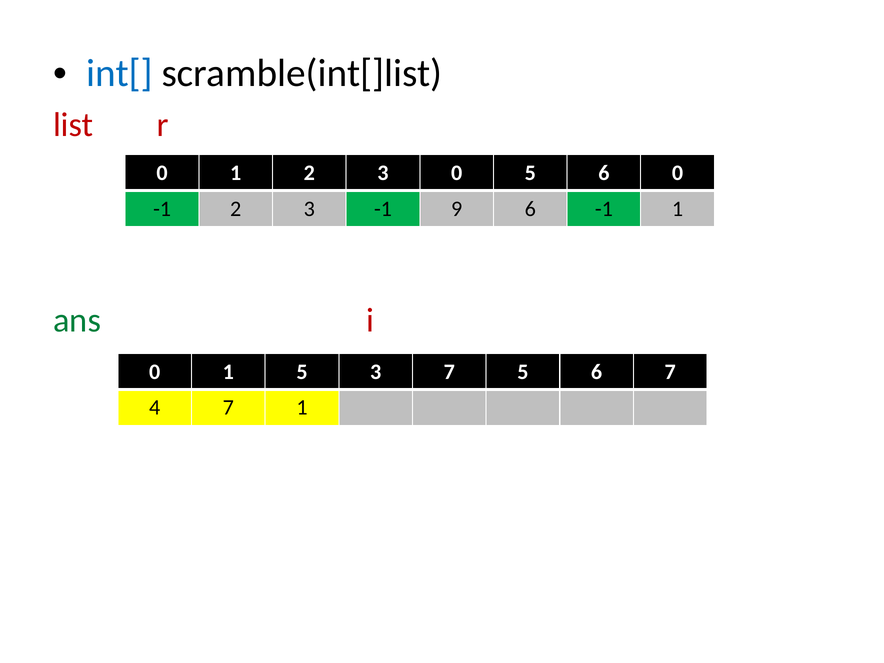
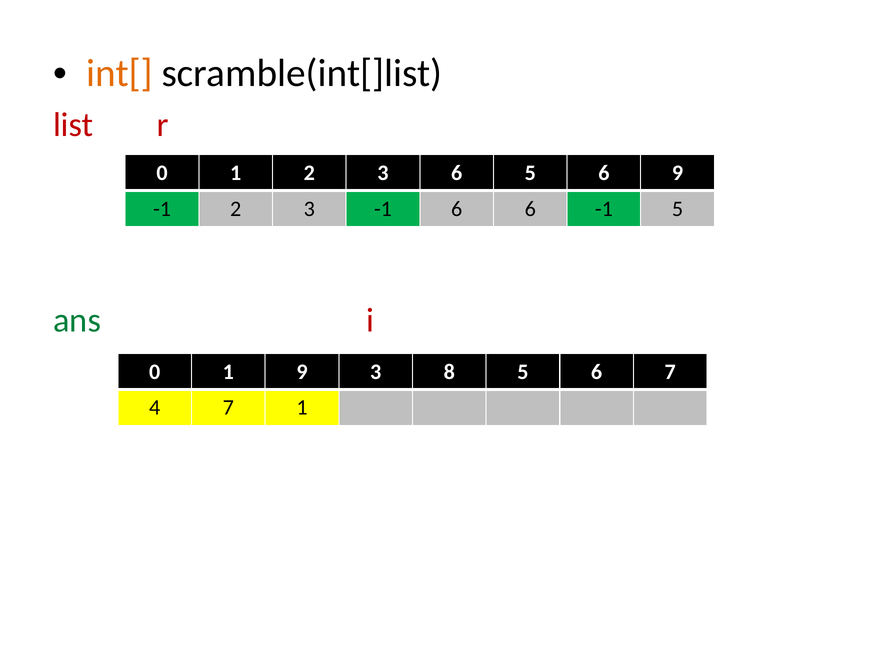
int[ colour: blue -> orange (119, 73)
3 0: 0 -> 6 (457, 173)
6 0: 0 -> 9 (678, 173)
-1 9: 9 -> 6 (457, 209)
-1 1: 1 -> 5 (678, 209)
1 5: 5 -> 9 (302, 372)
3 7: 7 -> 8 (449, 372)
